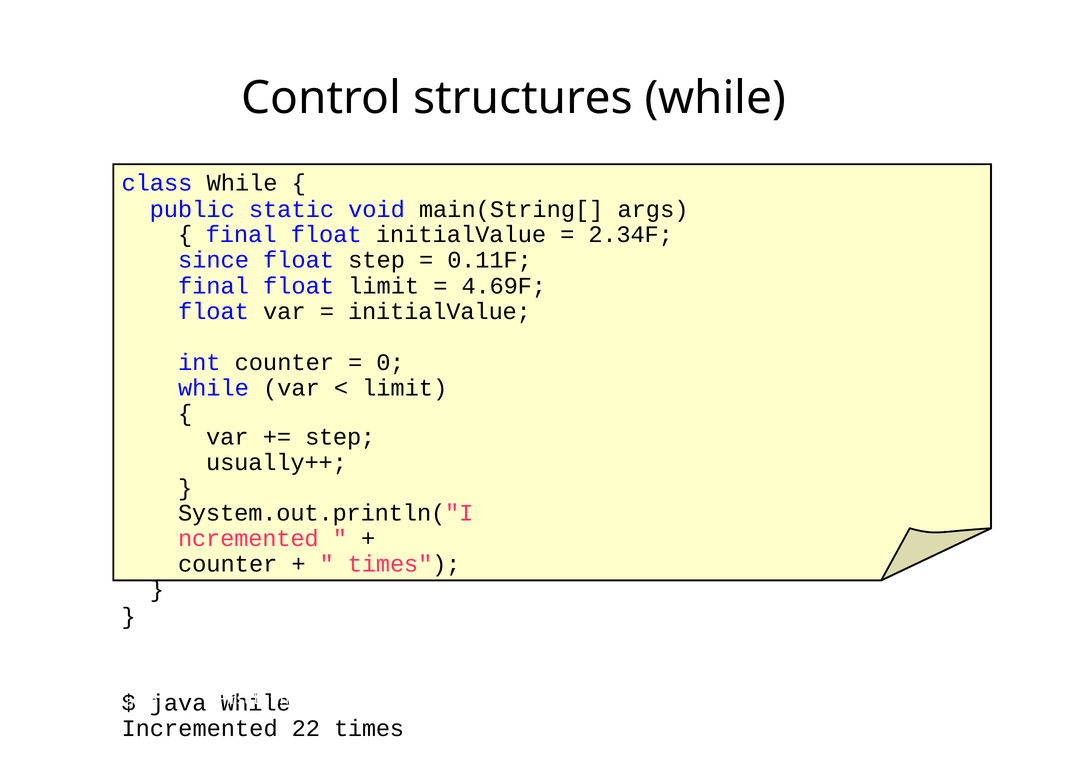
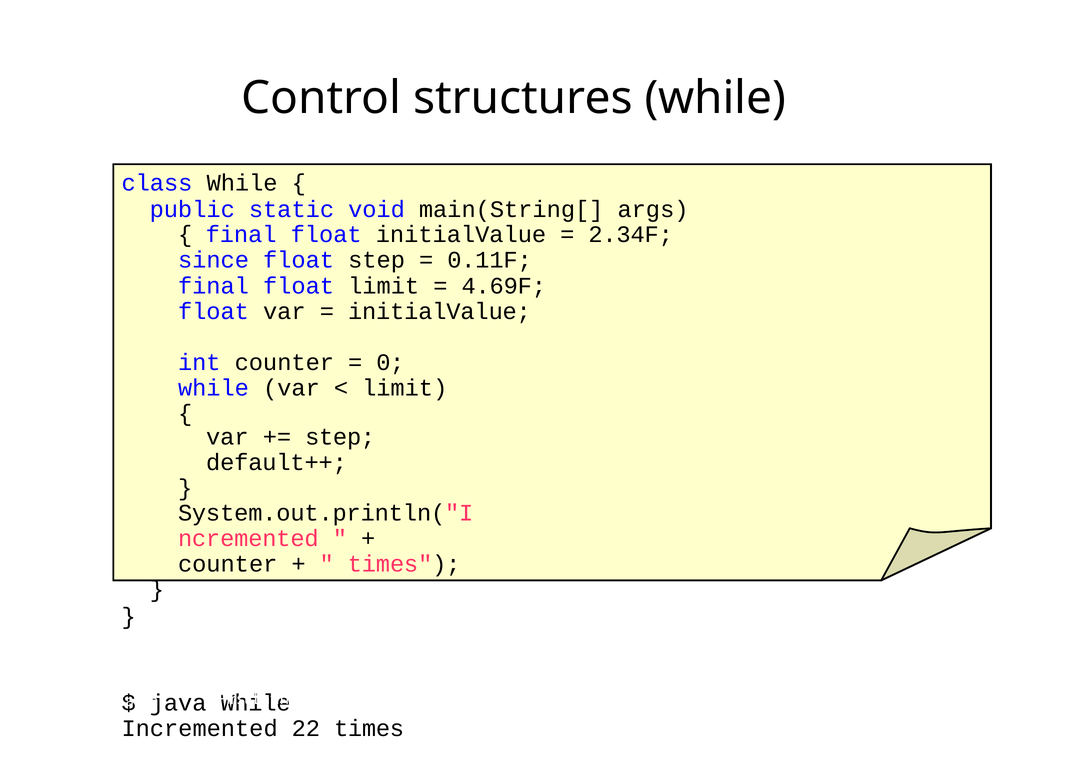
usually++: usually++ -> default++ (277, 463)
